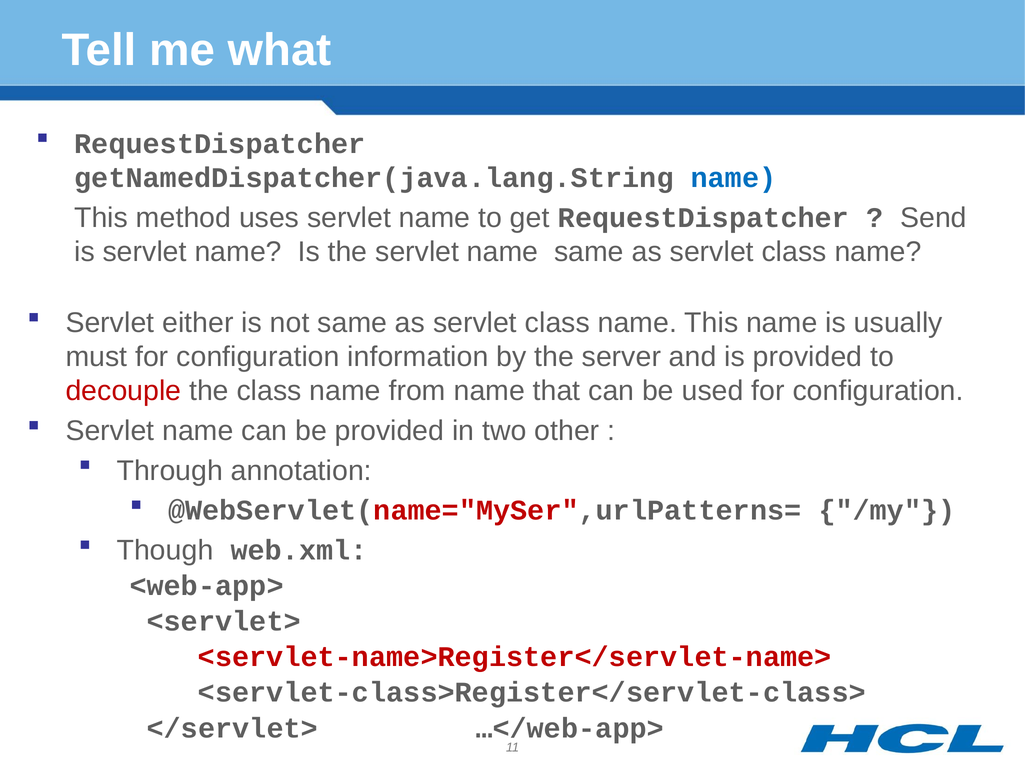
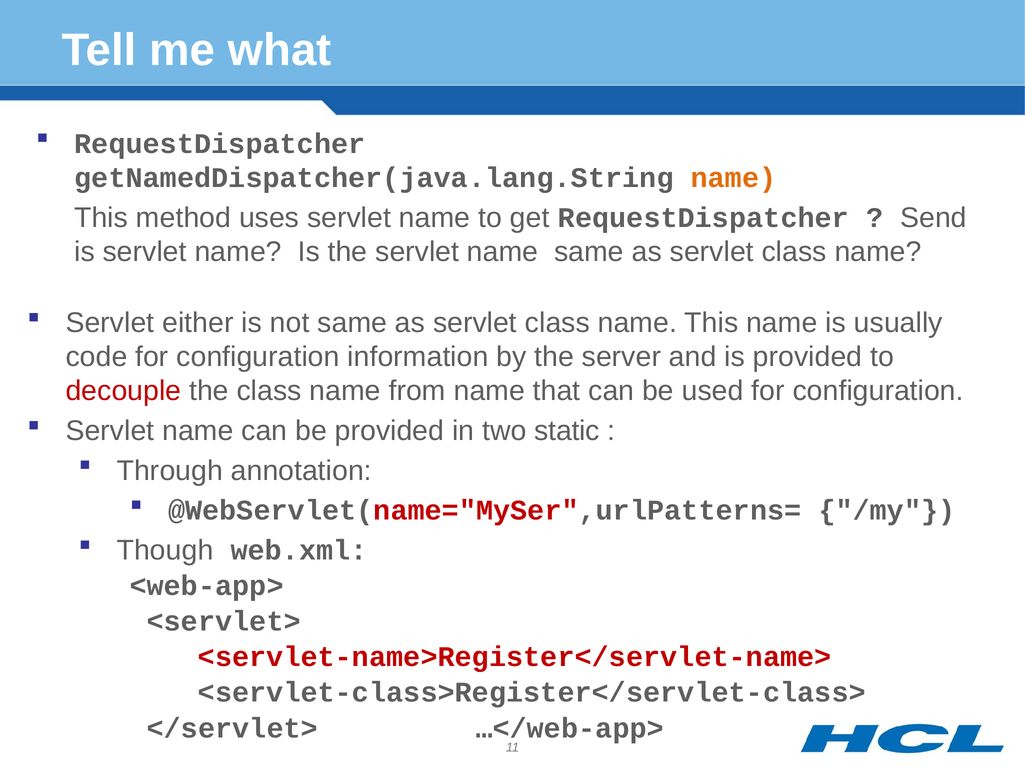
name colour: blue -> orange (734, 178)
must: must -> code (96, 357)
other: other -> static (567, 431)
